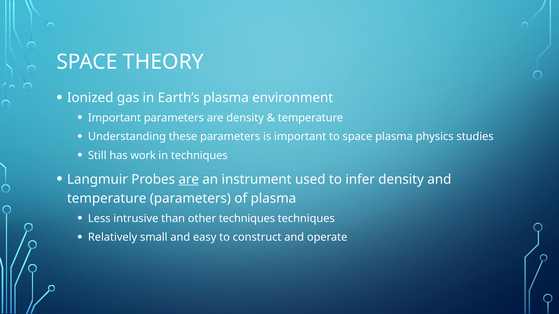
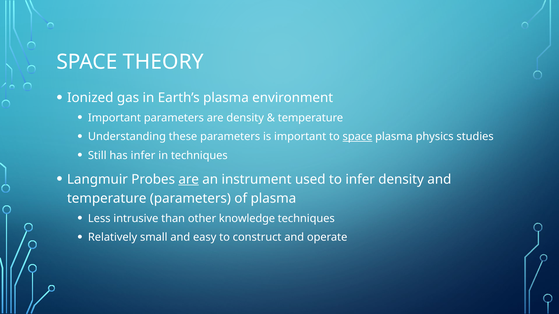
space underline: none -> present (357, 137)
has work: work -> infer (143, 156)
other techniques: techniques -> knowledge (247, 219)
